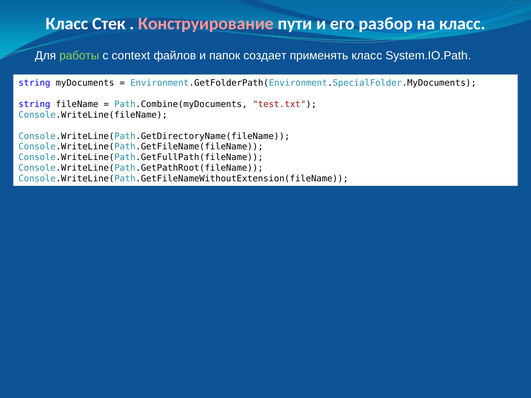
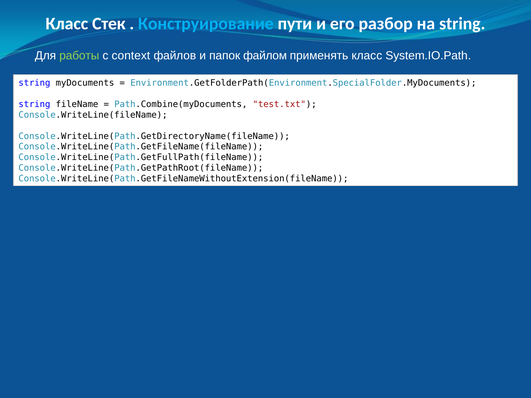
Конструирование colour: pink -> light blue (206, 24)
на класс: класс -> string (462, 24)
создает: создает -> файлом (265, 56)
